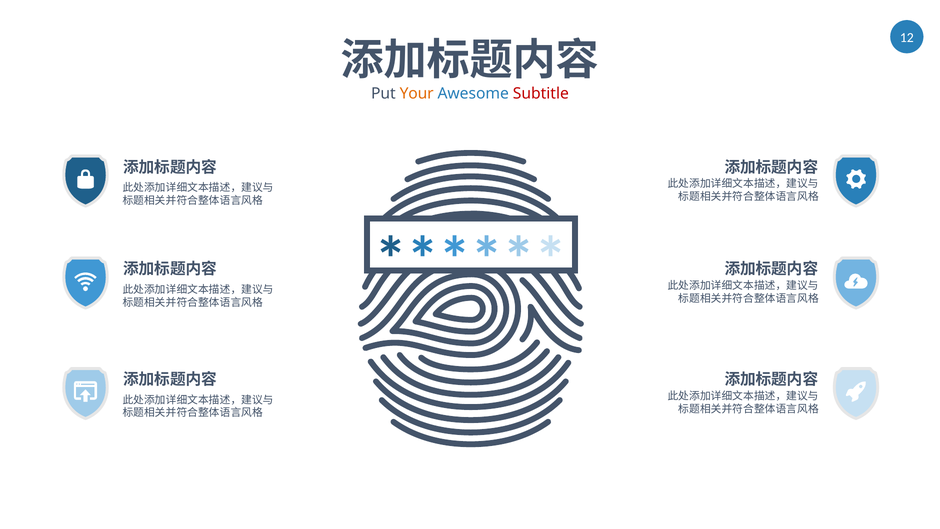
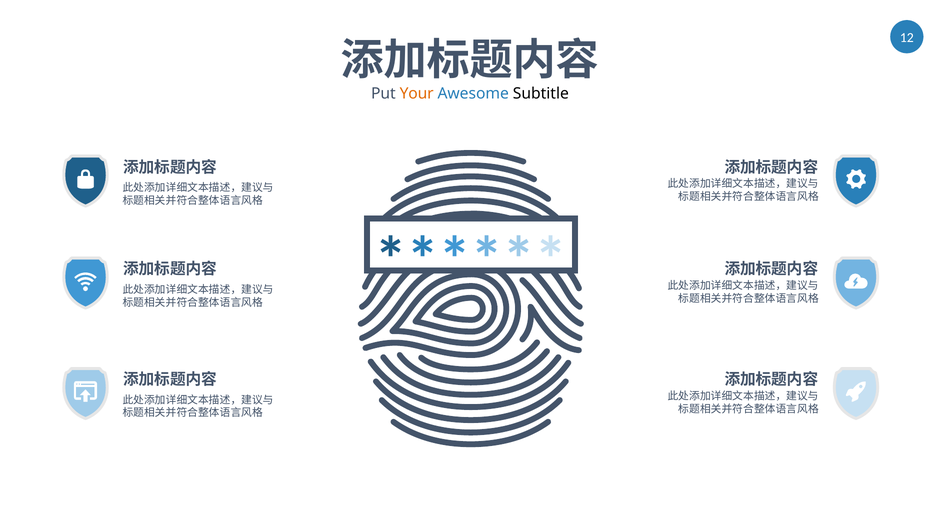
Subtitle colour: red -> black (541, 94)
